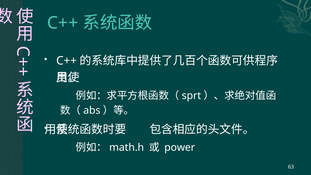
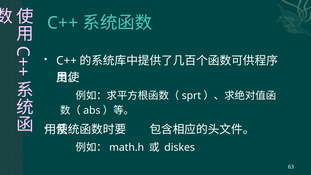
power: power -> diskes (180, 147)
